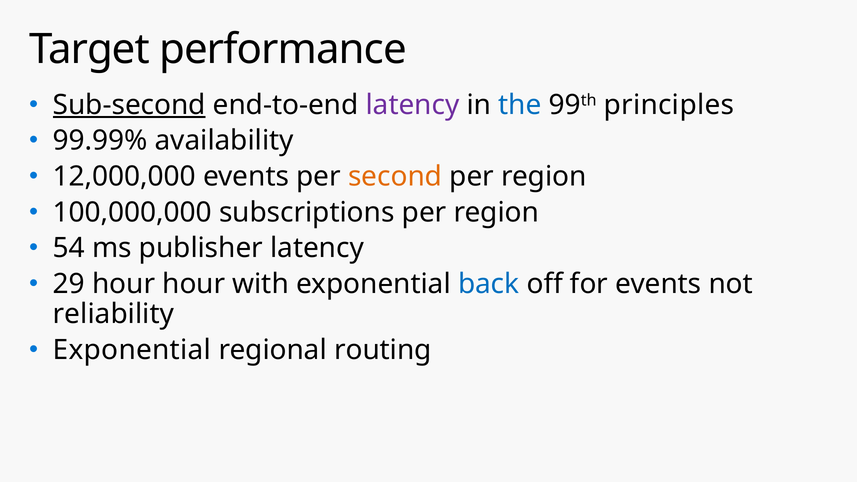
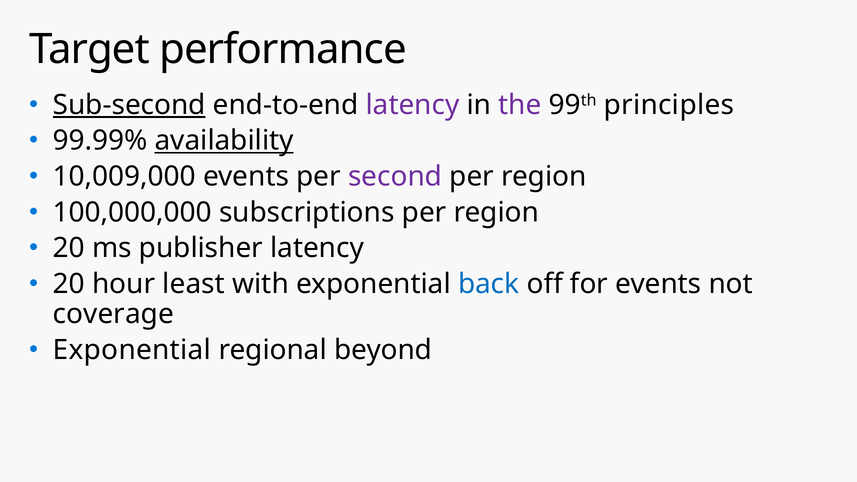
the colour: blue -> purple (520, 105)
availability underline: none -> present (224, 141)
12,000,000: 12,000,000 -> 10,009,000 (124, 177)
second colour: orange -> purple (395, 177)
54: 54 -> 20 (69, 248)
29: 29 -> 20 (69, 284)
hour hour: hour -> least (194, 284)
reliability: reliability -> coverage (113, 314)
routing: routing -> beyond (383, 350)
